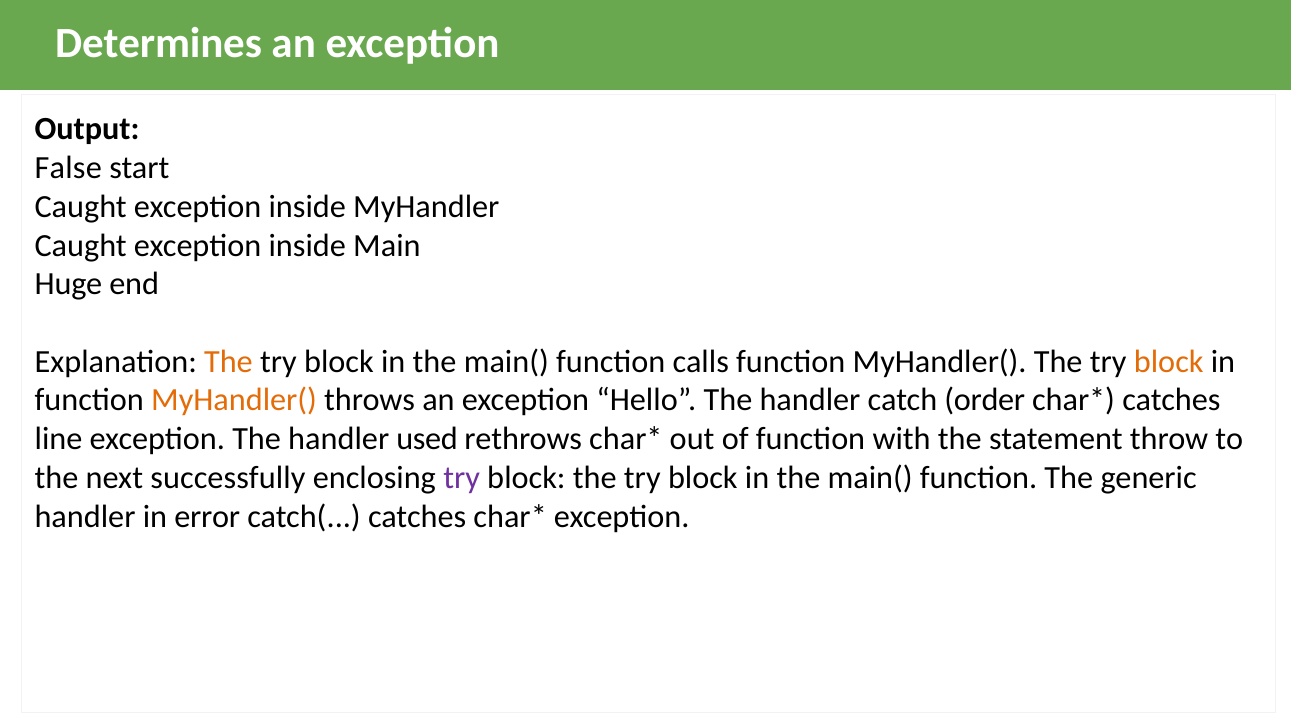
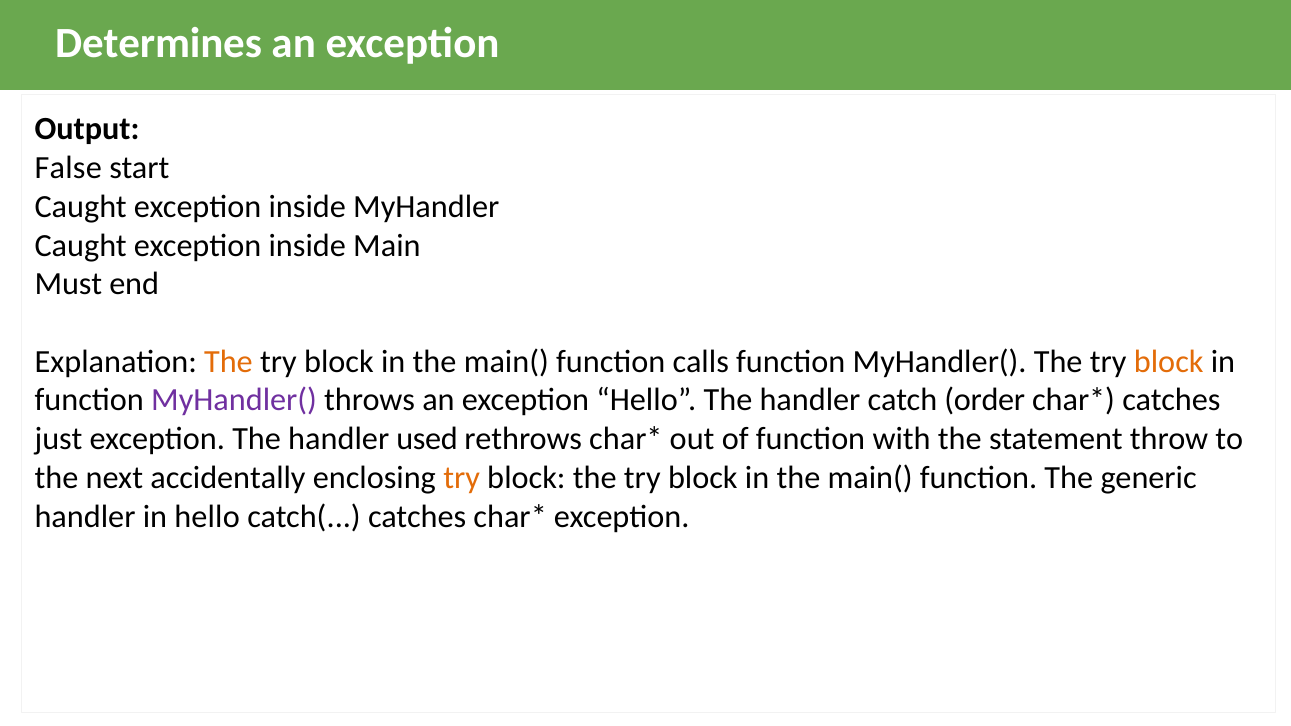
Huge: Huge -> Must (68, 284)
MyHandler( colour: orange -> purple (234, 400)
line: line -> just (59, 439)
successfully: successfully -> accidentally (228, 478)
try colour: purple -> orange (462, 478)
in error: error -> hello (207, 517)
